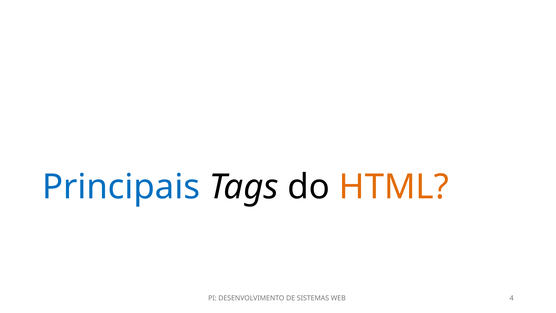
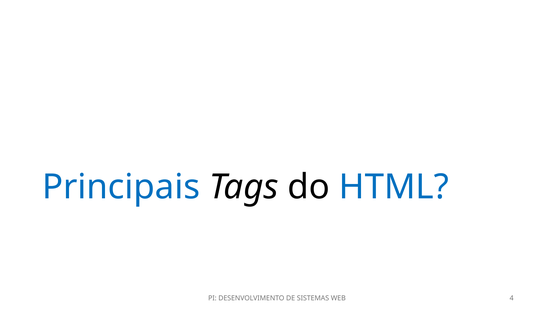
HTML colour: orange -> blue (394, 187)
